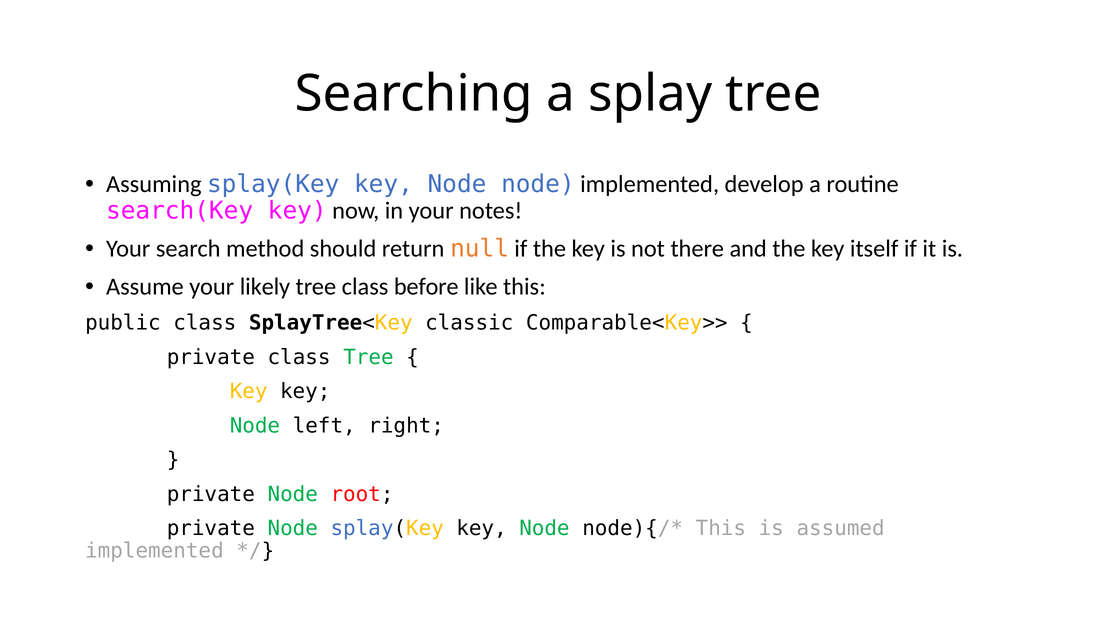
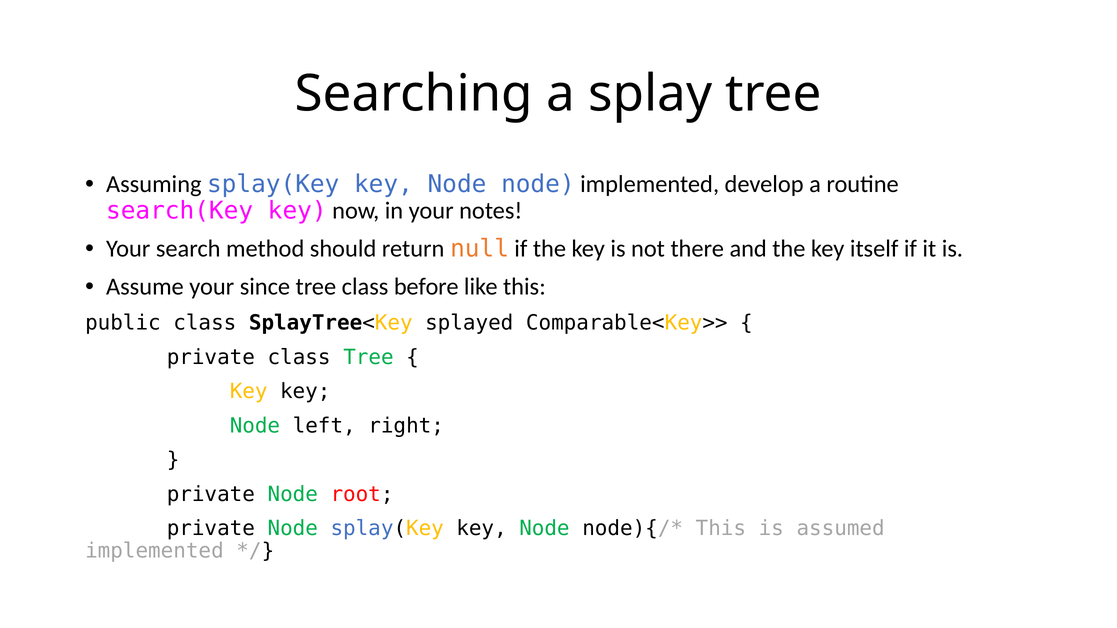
likely: likely -> since (265, 287)
classic: classic -> splayed (469, 323)
